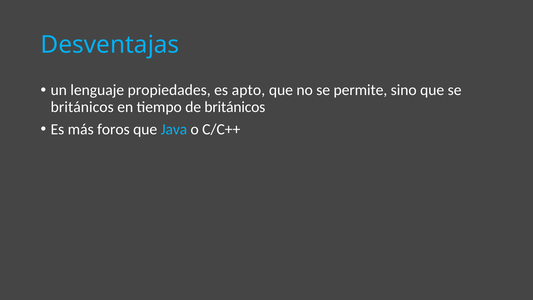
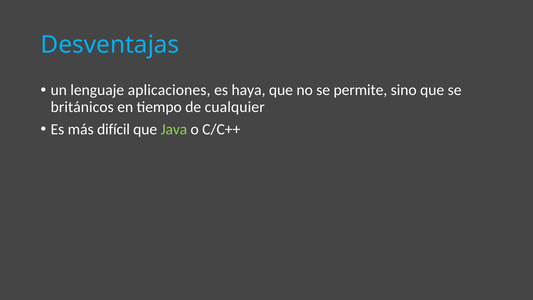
propiedades: propiedades -> aplicaciones (169, 90)
apto: apto -> haya (249, 90)
de británicos: británicos -> cualquier (235, 107)
foros: foros -> difícil (114, 129)
Java colour: light blue -> light green (174, 129)
